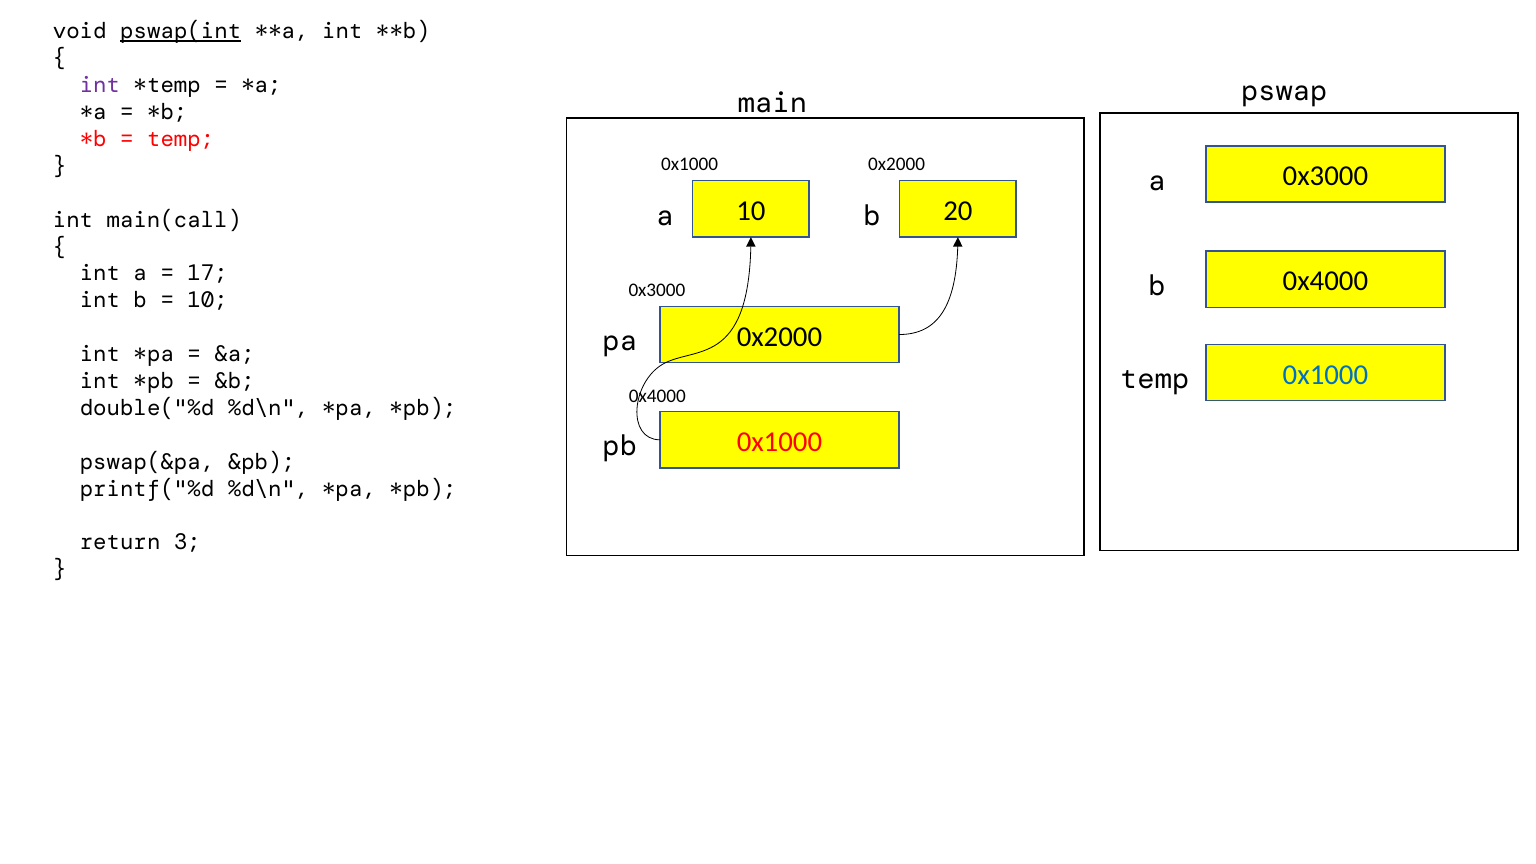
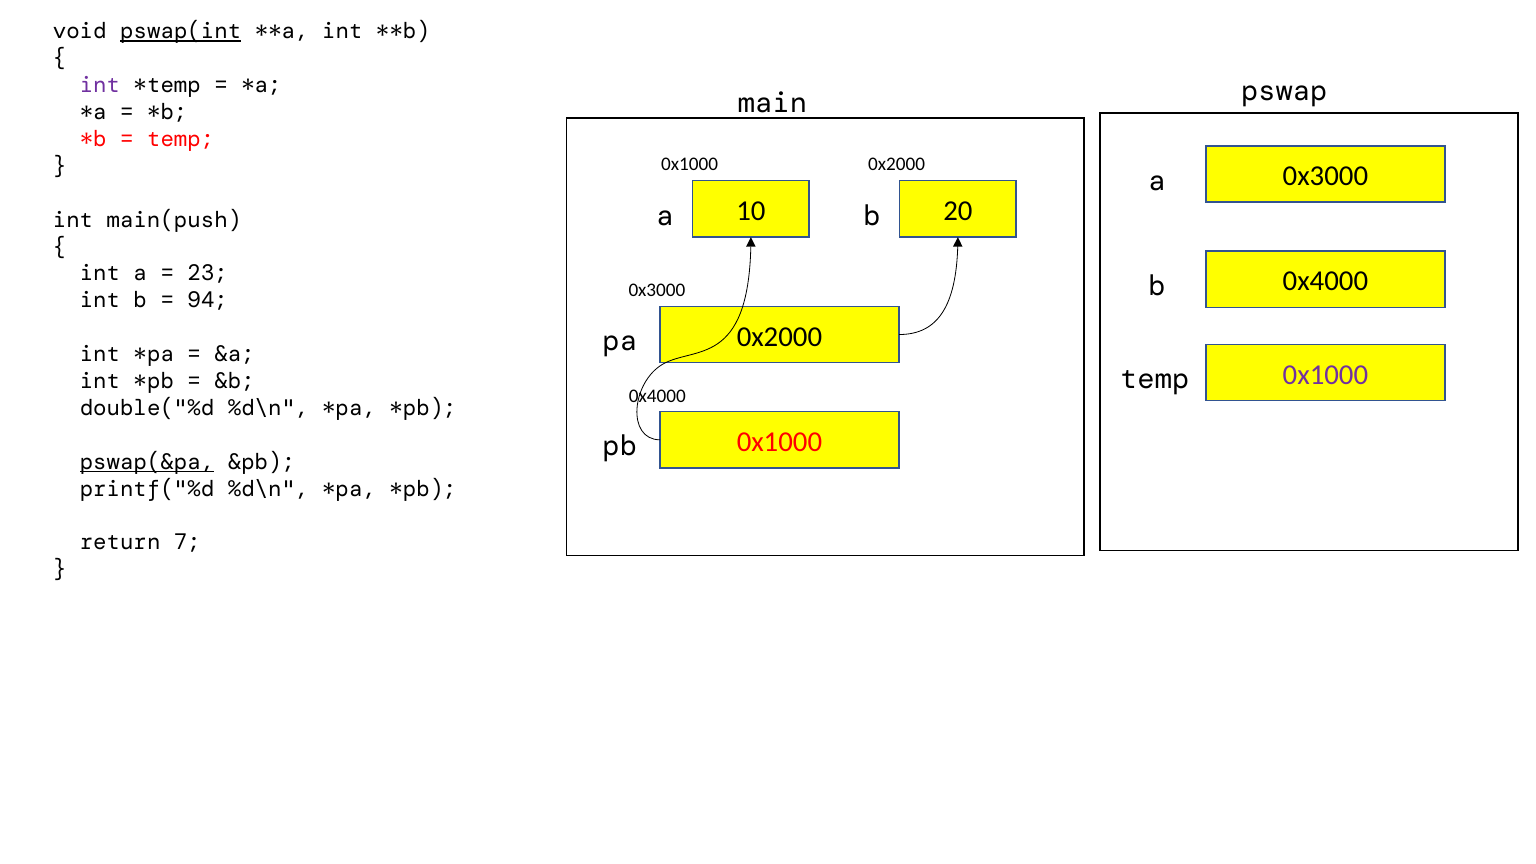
main(call: main(call -> main(push (174, 220)
17: 17 -> 23 (208, 274)
10: 10 -> 94 (208, 300)
0x1000 colour: blue -> purple (1325, 375)
pswap(&pa underline: none -> present (147, 462)
3: 3 -> 7 (187, 543)
